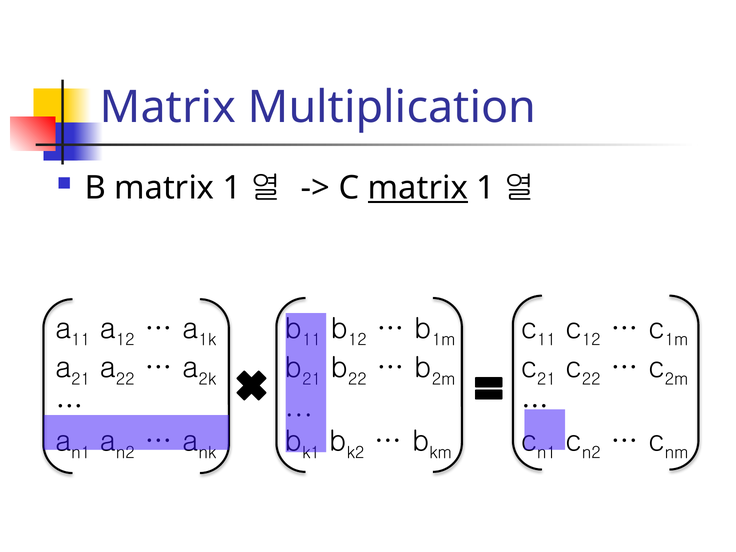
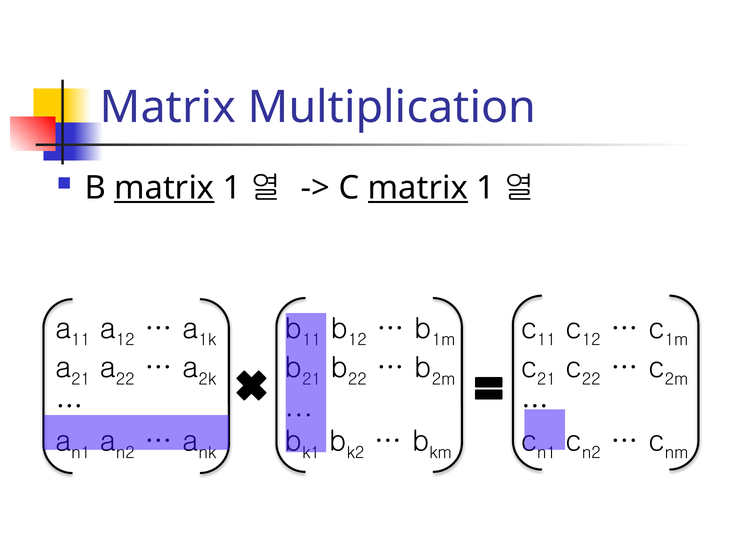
matrix underline: none -> present (164, 188)
